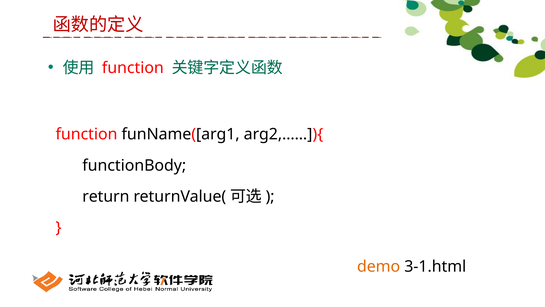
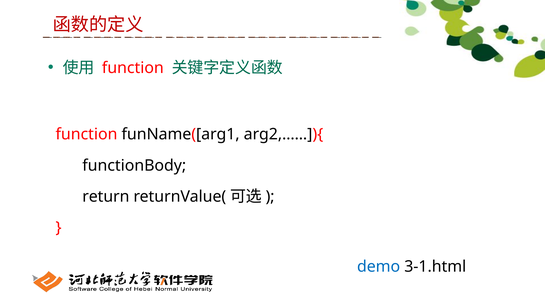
demo colour: orange -> blue (379, 266)
